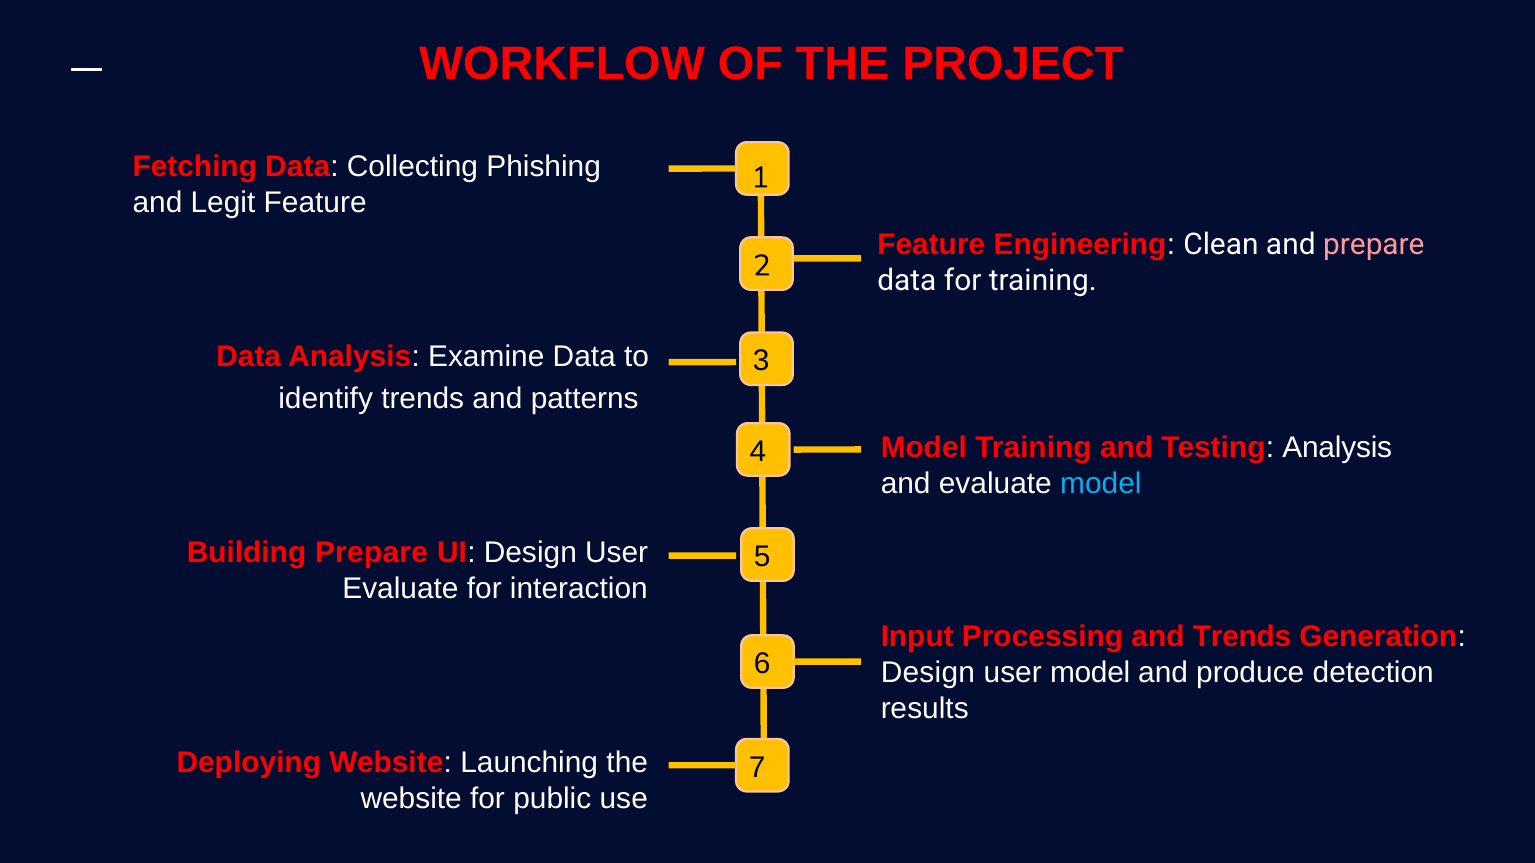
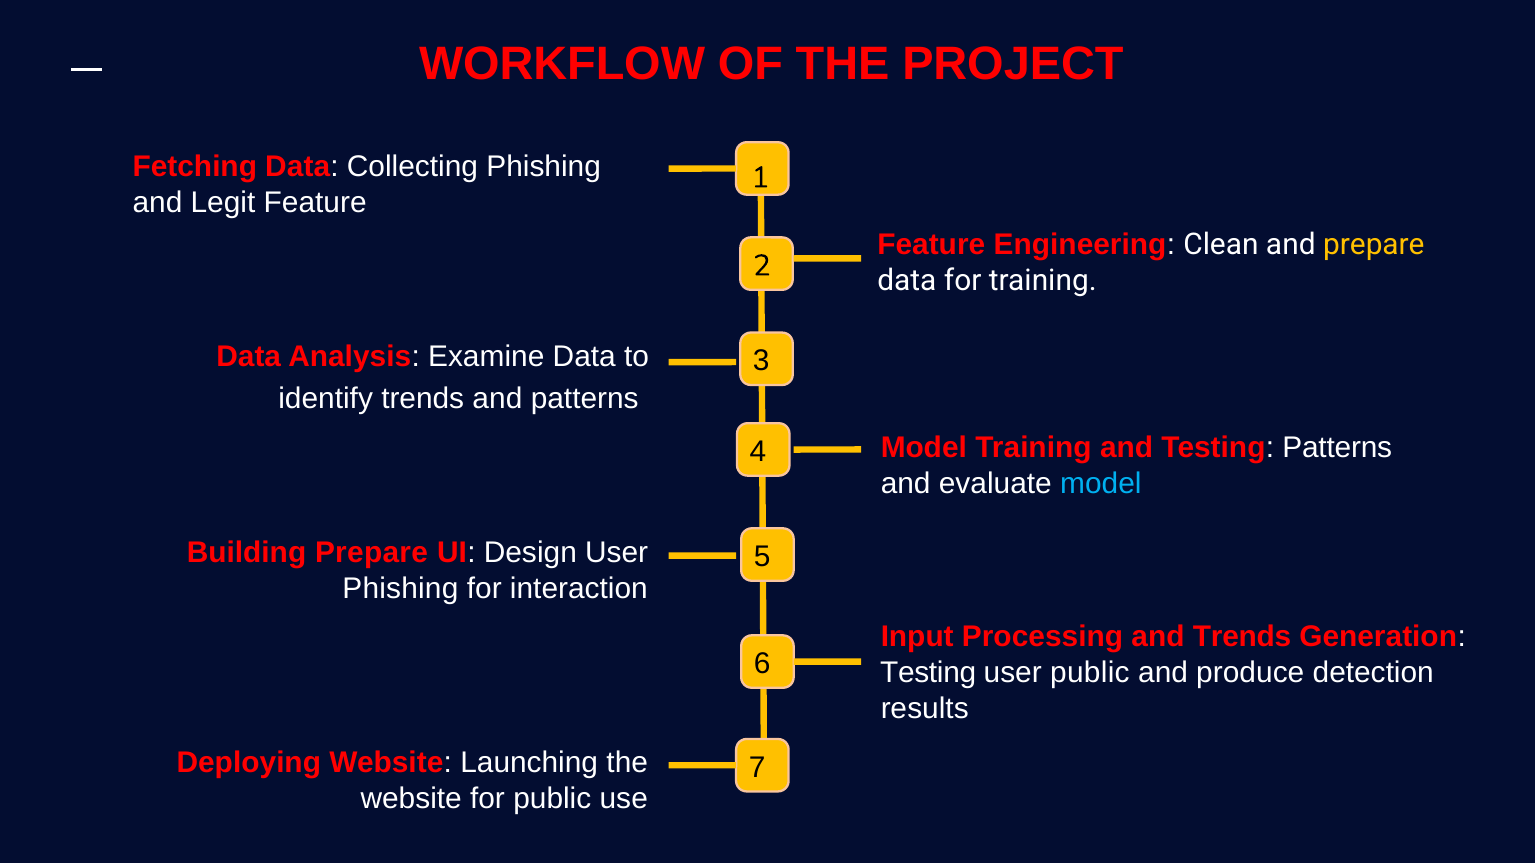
prepare colour: pink -> yellow (1374, 245)
Testing Analysis: Analysis -> Patterns (1337, 448)
Evaluate: Evaluate -> Phishing (400, 589)
Design: Design -> Testing (928, 673)
user model: model -> public (1090, 673)
